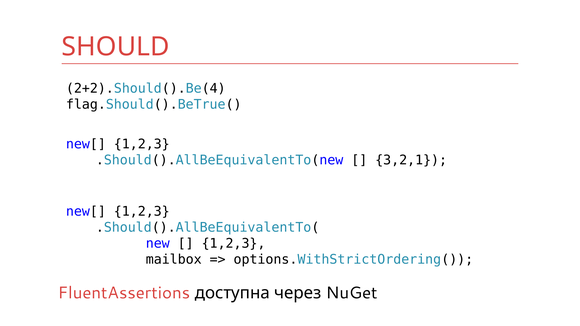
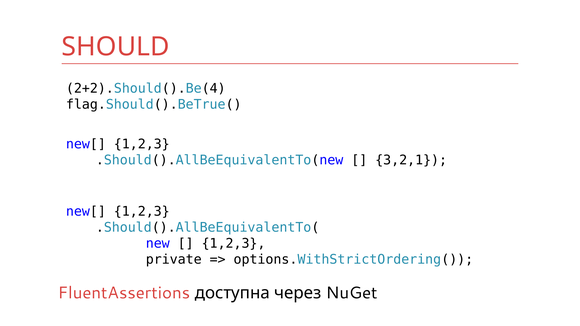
mailbox: mailbox -> private (174, 260)
